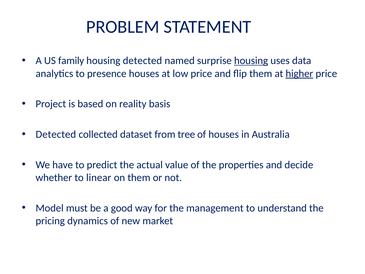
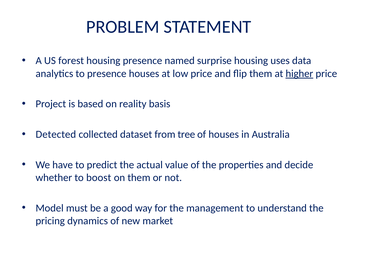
family: family -> forest (71, 61)
housing detected: detected -> presence (142, 61)
housing underline: present -> none (251, 61)
linear: linear -> boost (99, 177)
